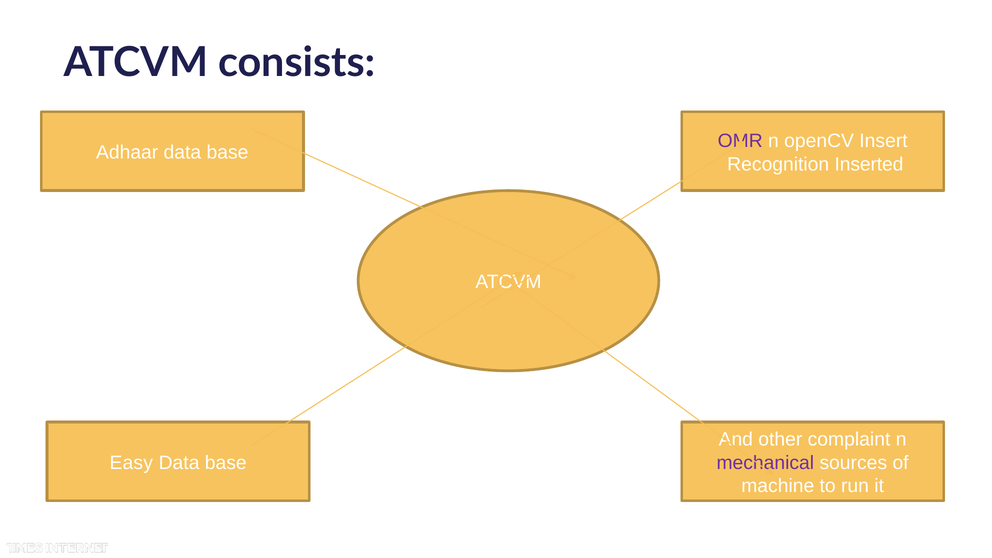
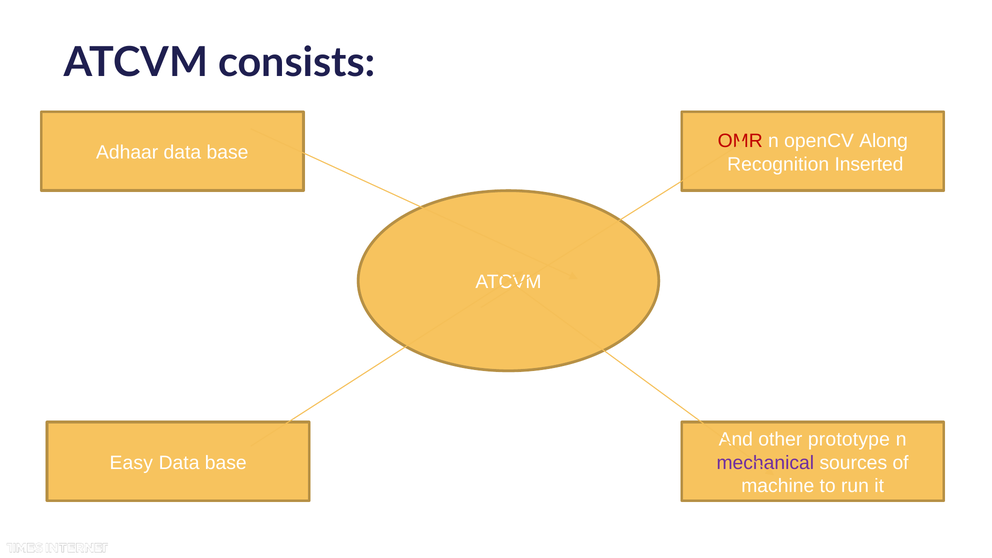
OMR colour: purple -> red (740, 141)
Insert: Insert -> Along (884, 141)
complaint: complaint -> prototype (849, 440)
